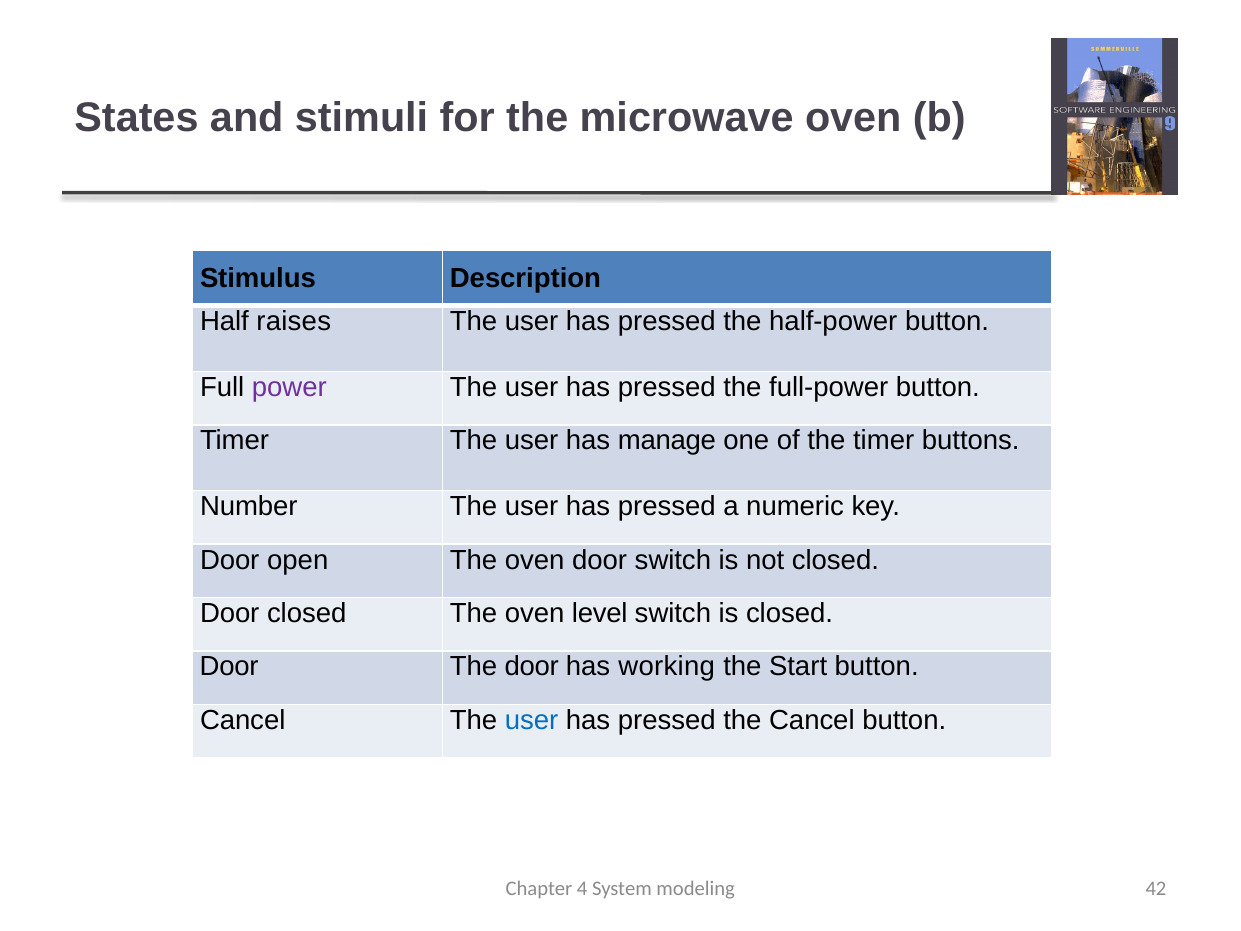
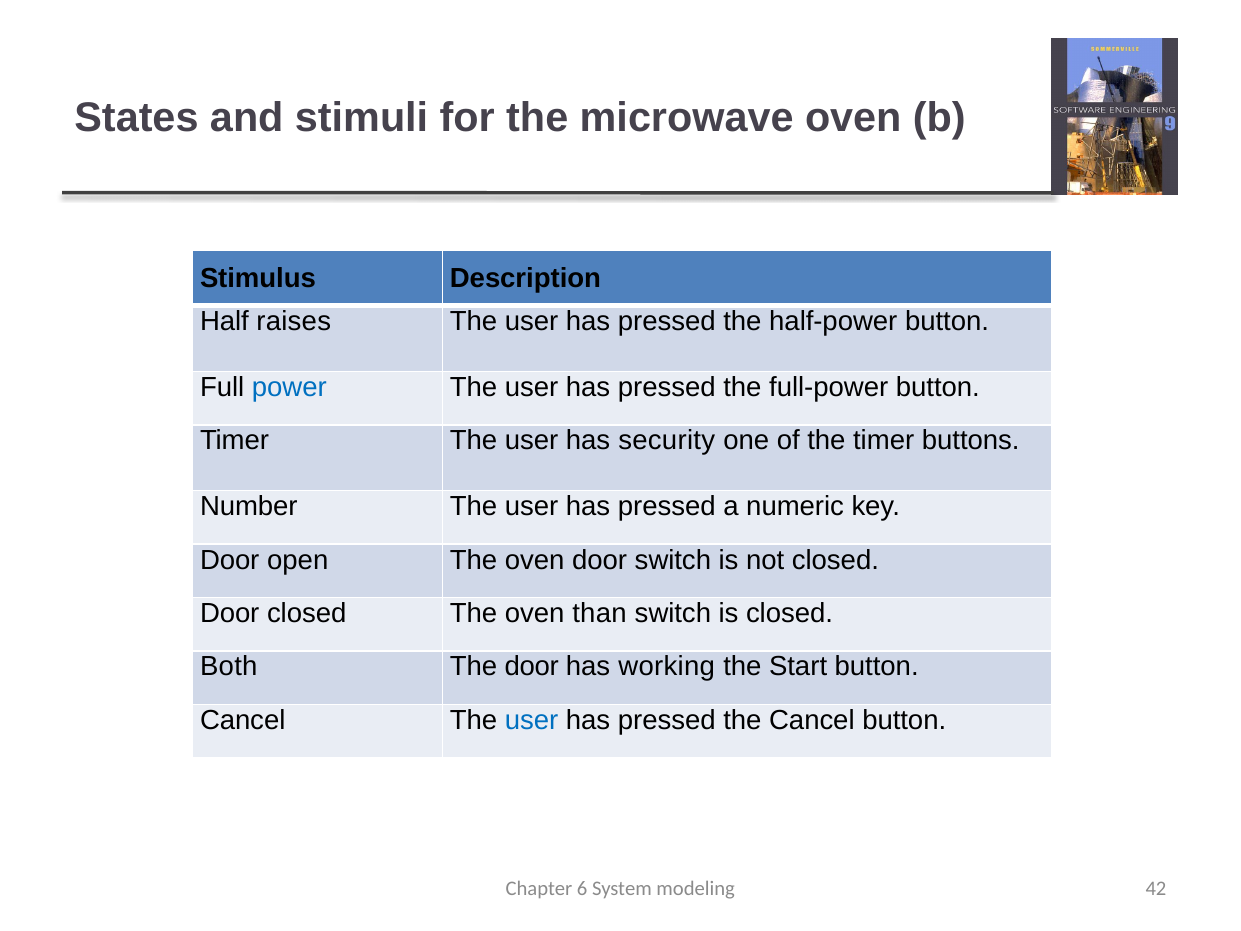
power colour: purple -> blue (289, 387)
manage: manage -> security (667, 440)
level: level -> than (599, 613)
Door: Door -> Both (229, 667)
4: 4 -> 6 (582, 889)
